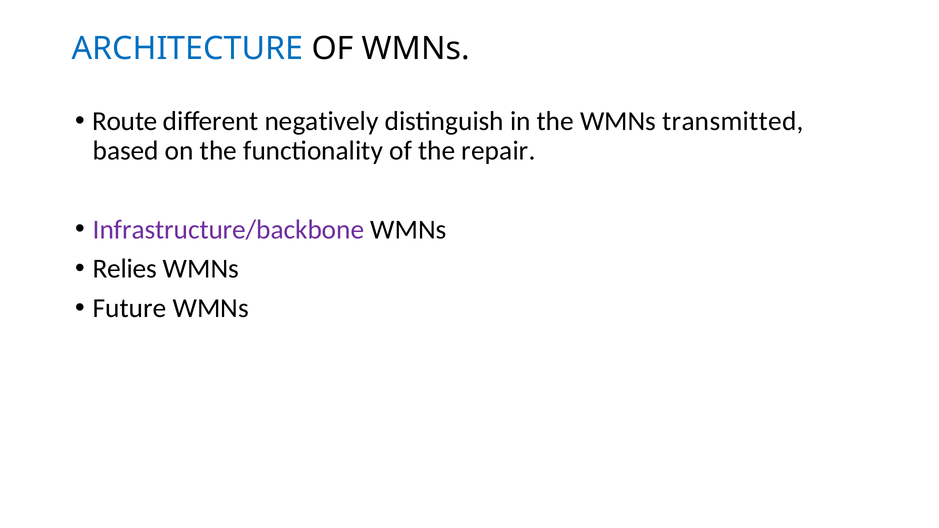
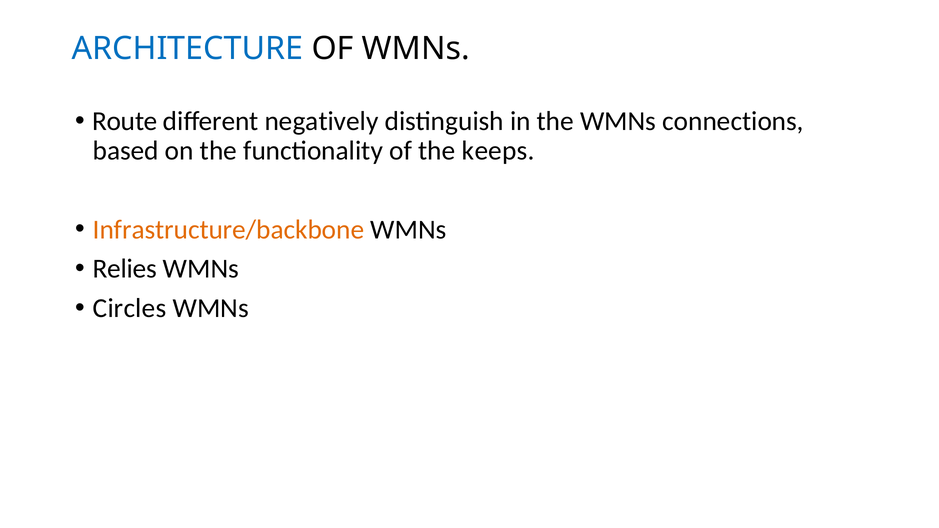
transmitted: transmitted -> connections (733, 121)
repair: repair -> keeps (498, 151)
Infrastructure/backbone colour: purple -> orange (228, 230)
Future: Future -> Circles (130, 308)
